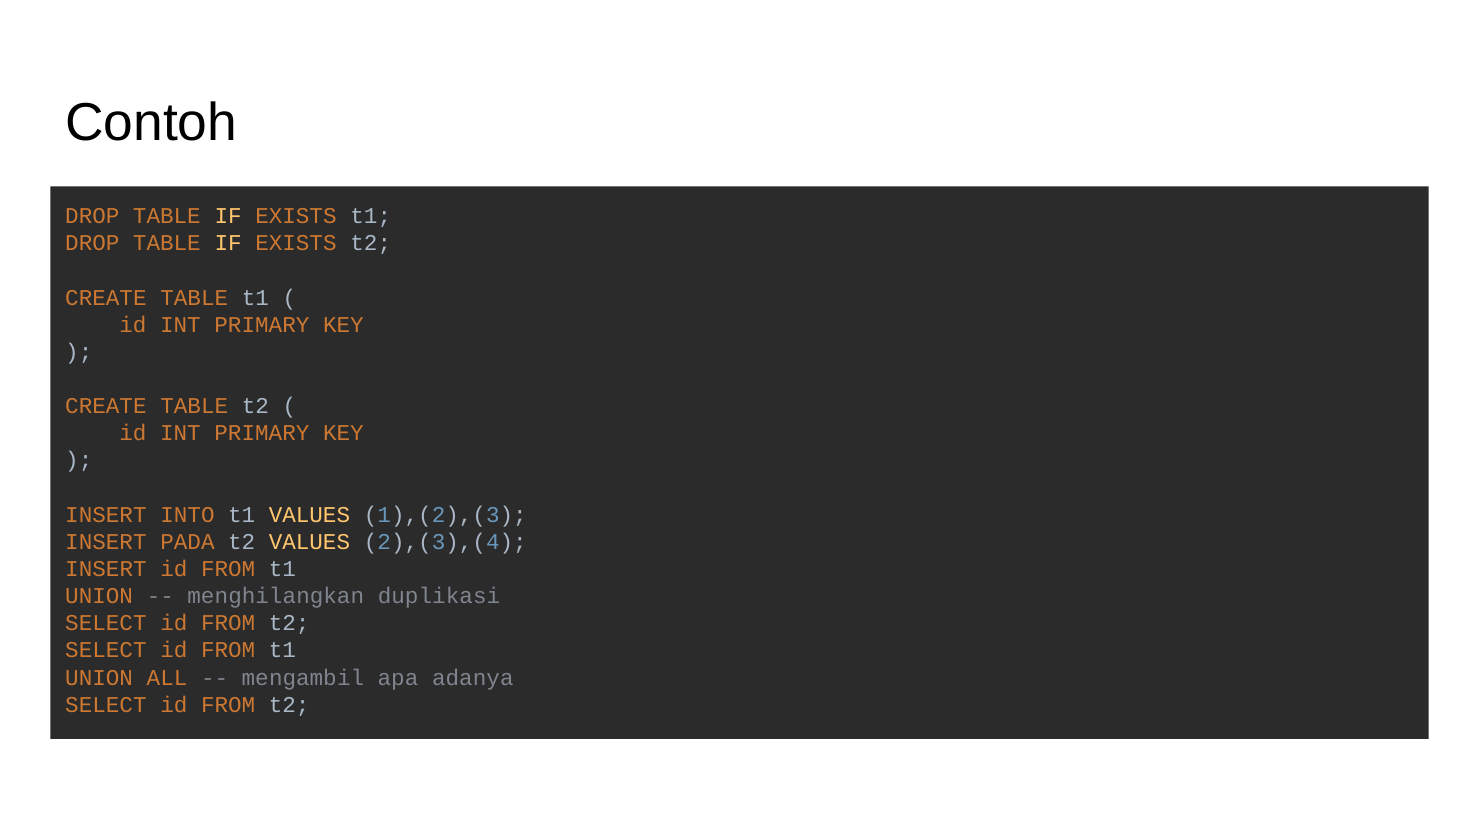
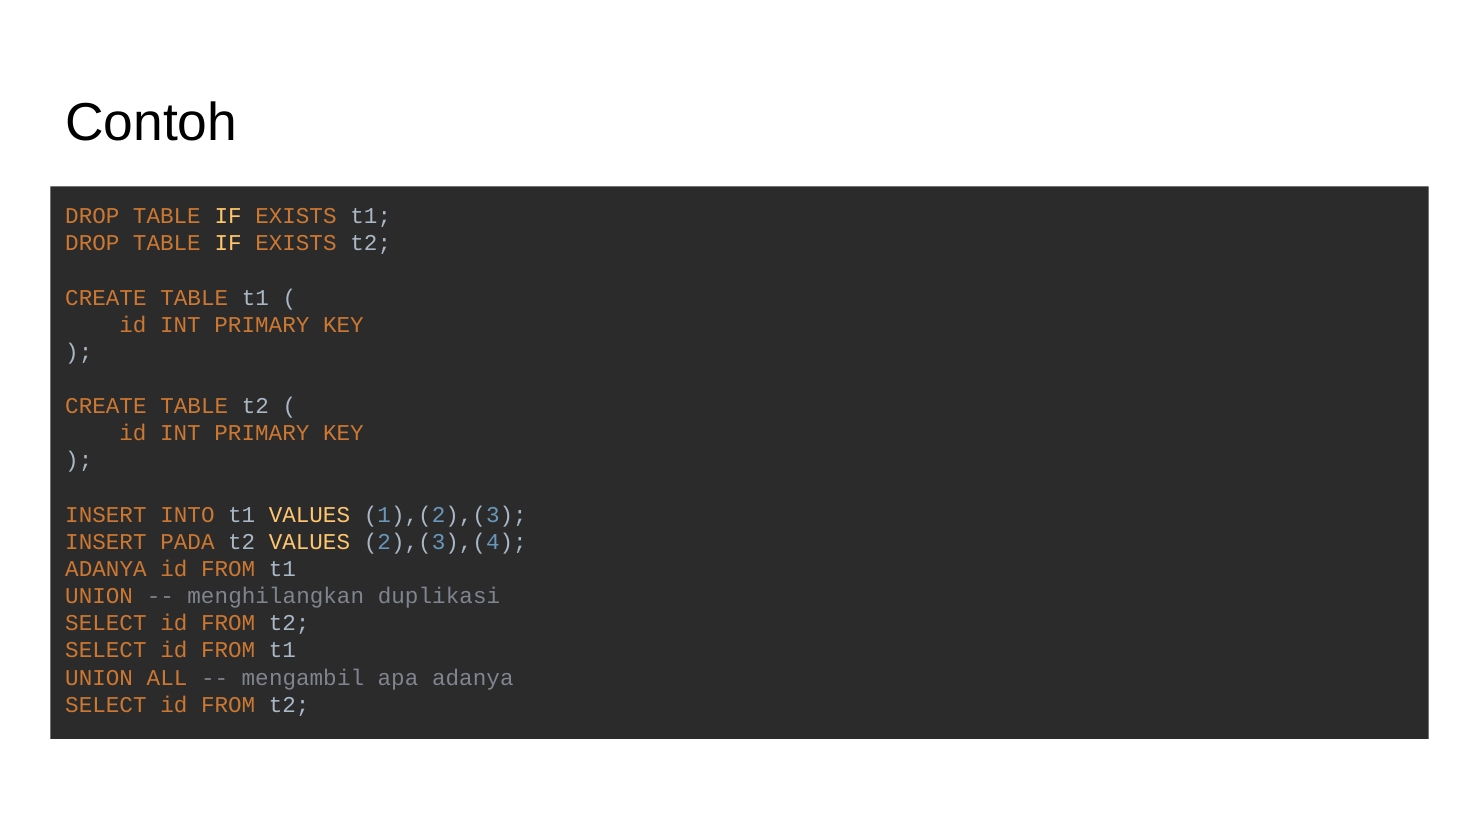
INSERT: INSERT -> ADANYA (106, 569)
